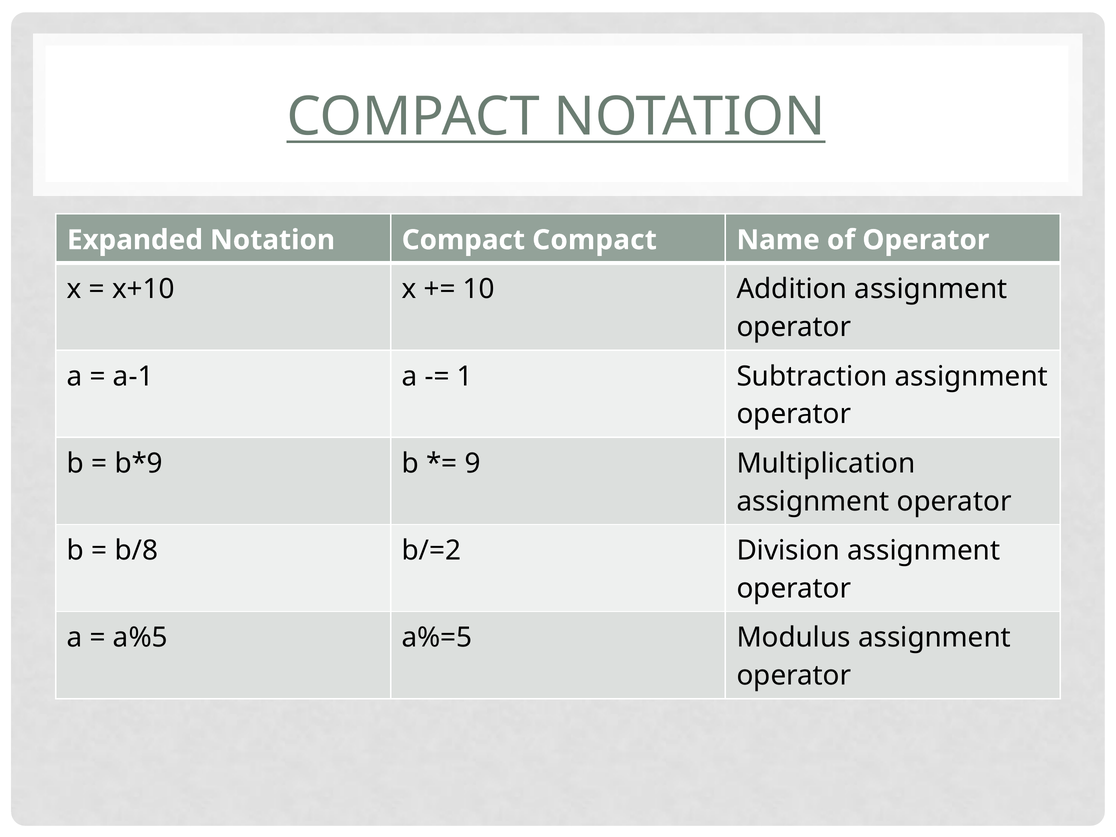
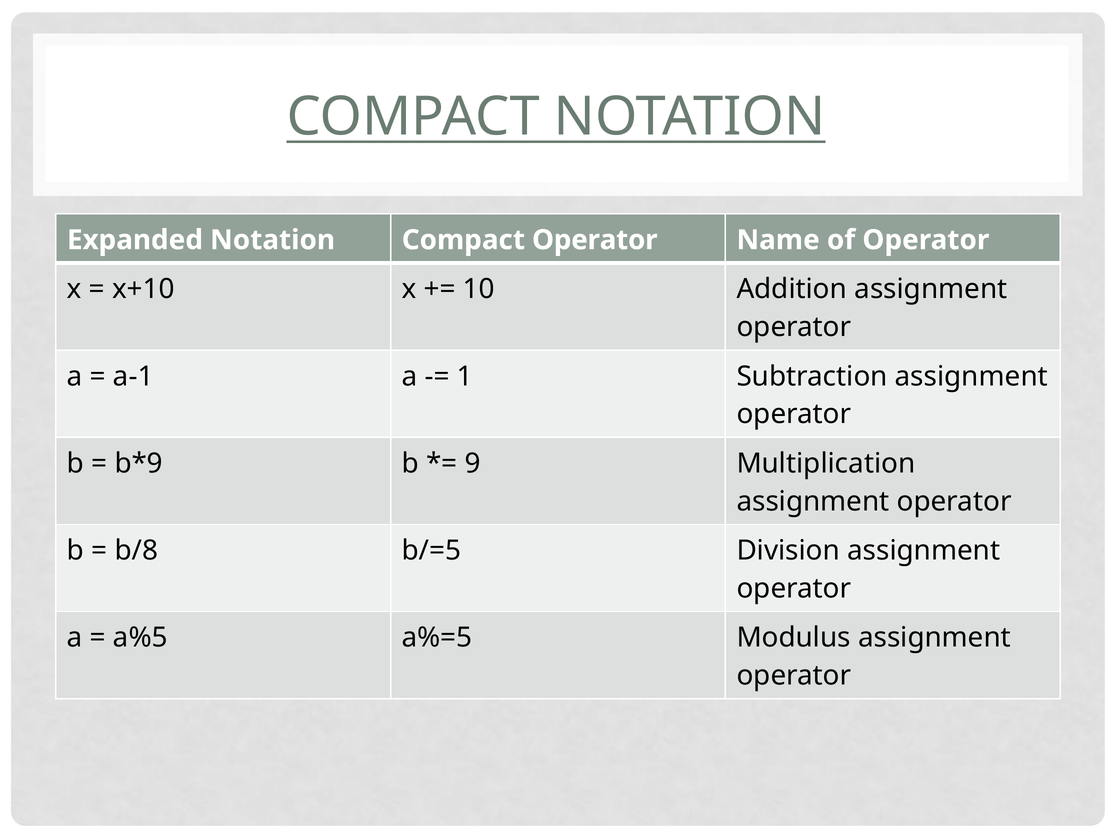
Compact Compact: Compact -> Operator (595, 240)
b/=2: b/=2 -> b/=5 (431, 551)
